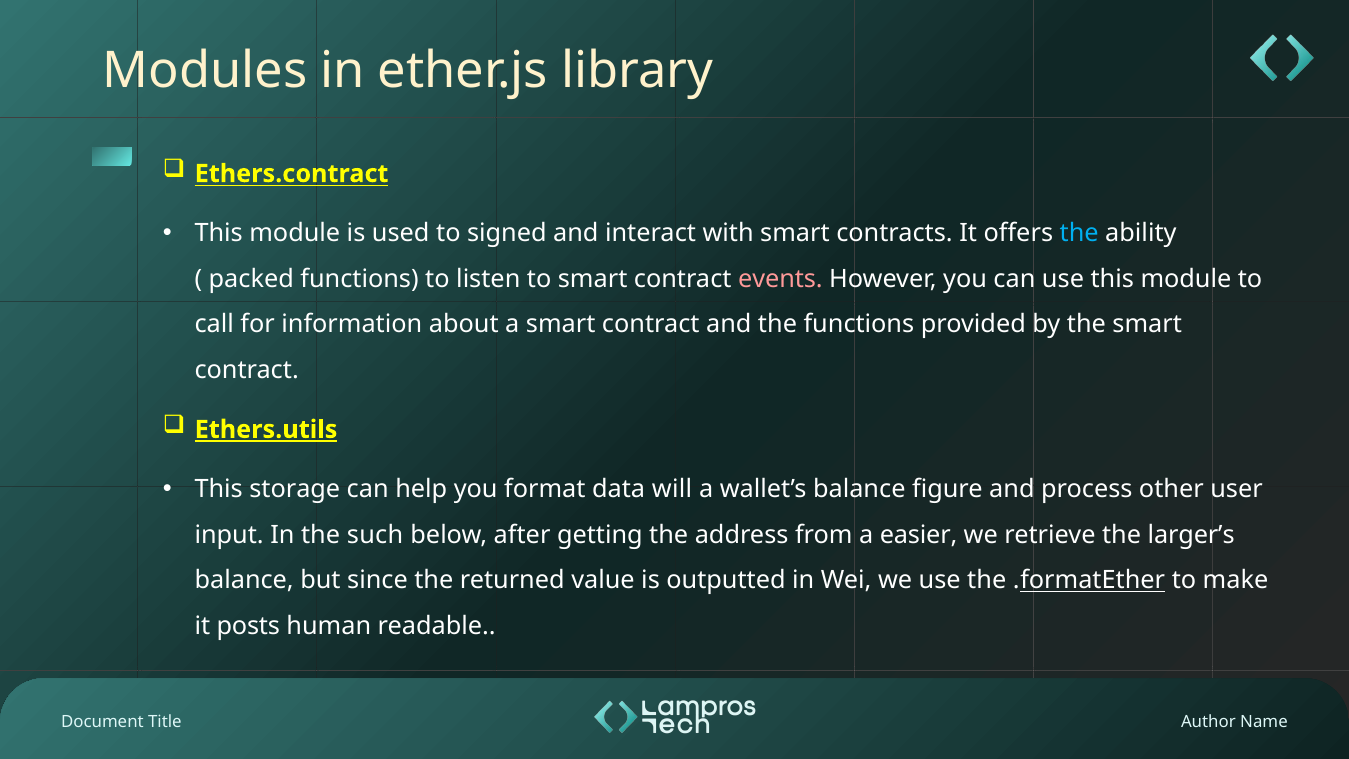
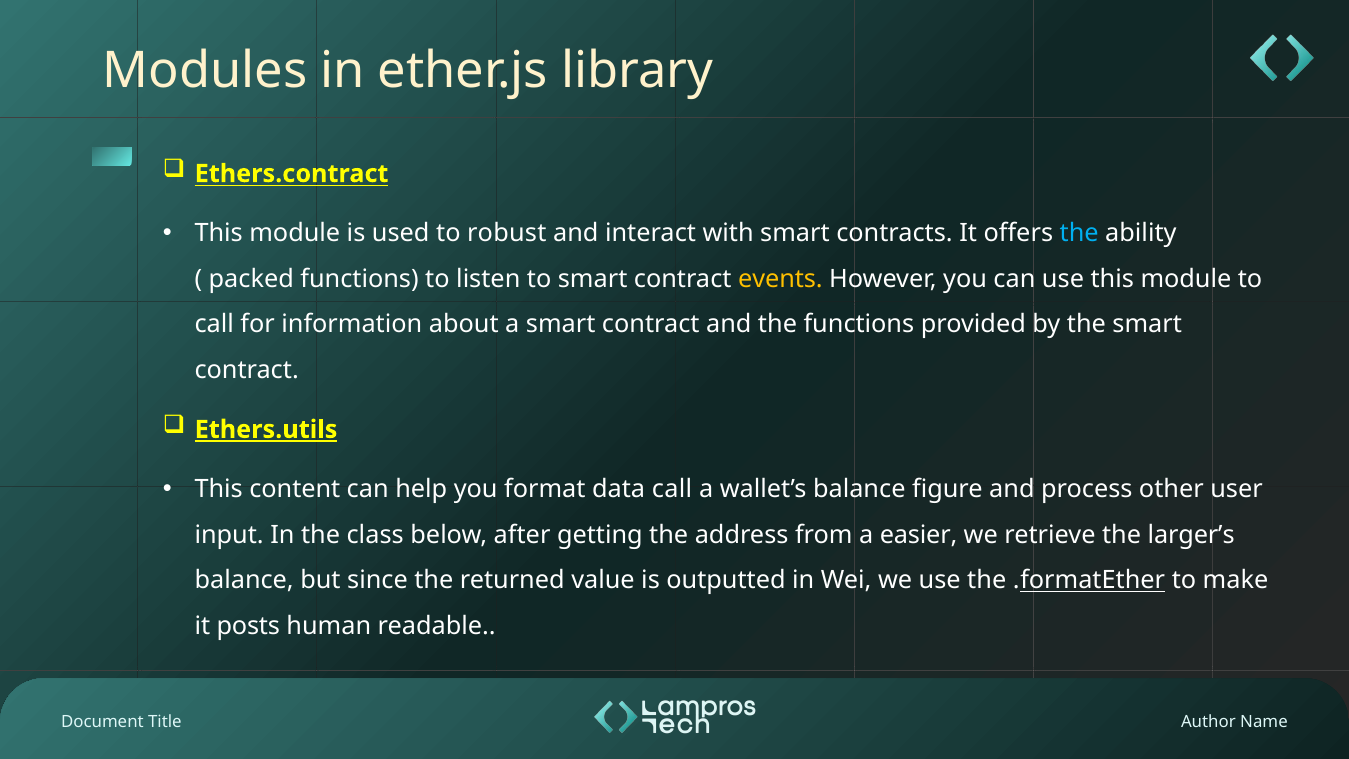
signed: signed -> robust (507, 233)
events colour: pink -> yellow (780, 279)
storage: storage -> content (295, 489)
data will: will -> call (672, 489)
such: such -> class (375, 535)
